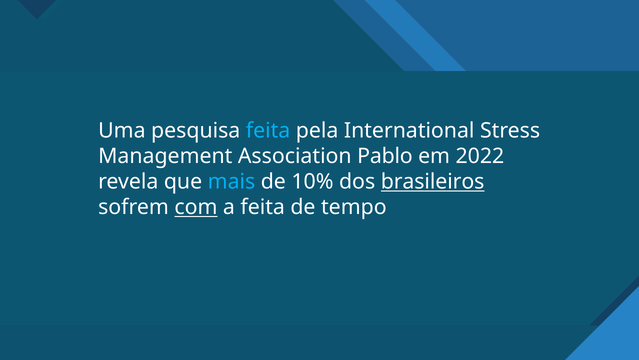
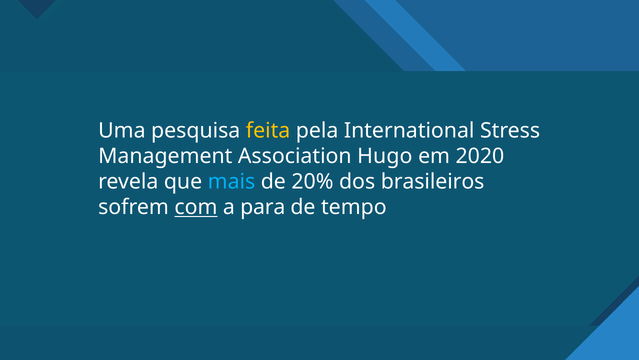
feita colour: light blue -> yellow (268, 130)
Pablo: Pablo -> Hugo (385, 156)
2022: 2022 -> 2020 (480, 156)
10%: 10% -> 20% (312, 181)
brasileiros underline: present -> none (433, 181)
a feita: feita -> para (263, 207)
